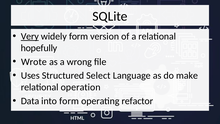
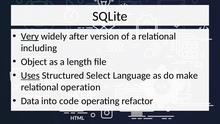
widely form: form -> after (79, 36)
hopefully: hopefully -> including (39, 48)
Wrote: Wrote -> Object (34, 62)
wrong: wrong -> length (79, 62)
Uses underline: none -> present (30, 75)
into form: form -> code (69, 101)
